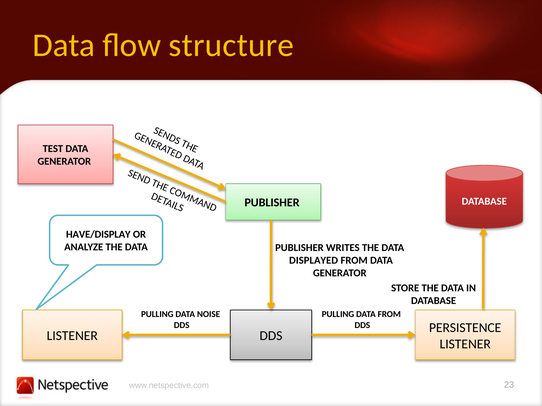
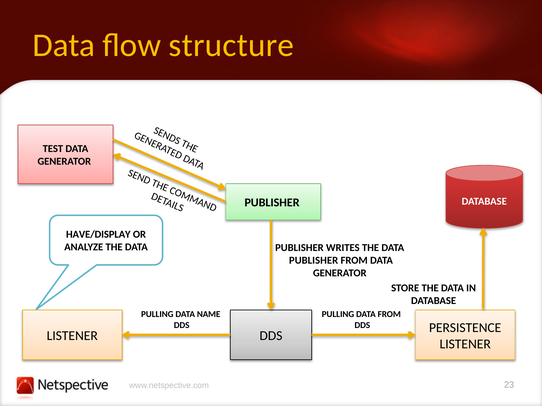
DISPLAYED: DISPLAYED -> PUBLISHER (314, 261)
NOISE: NOISE -> NAME (209, 315)
